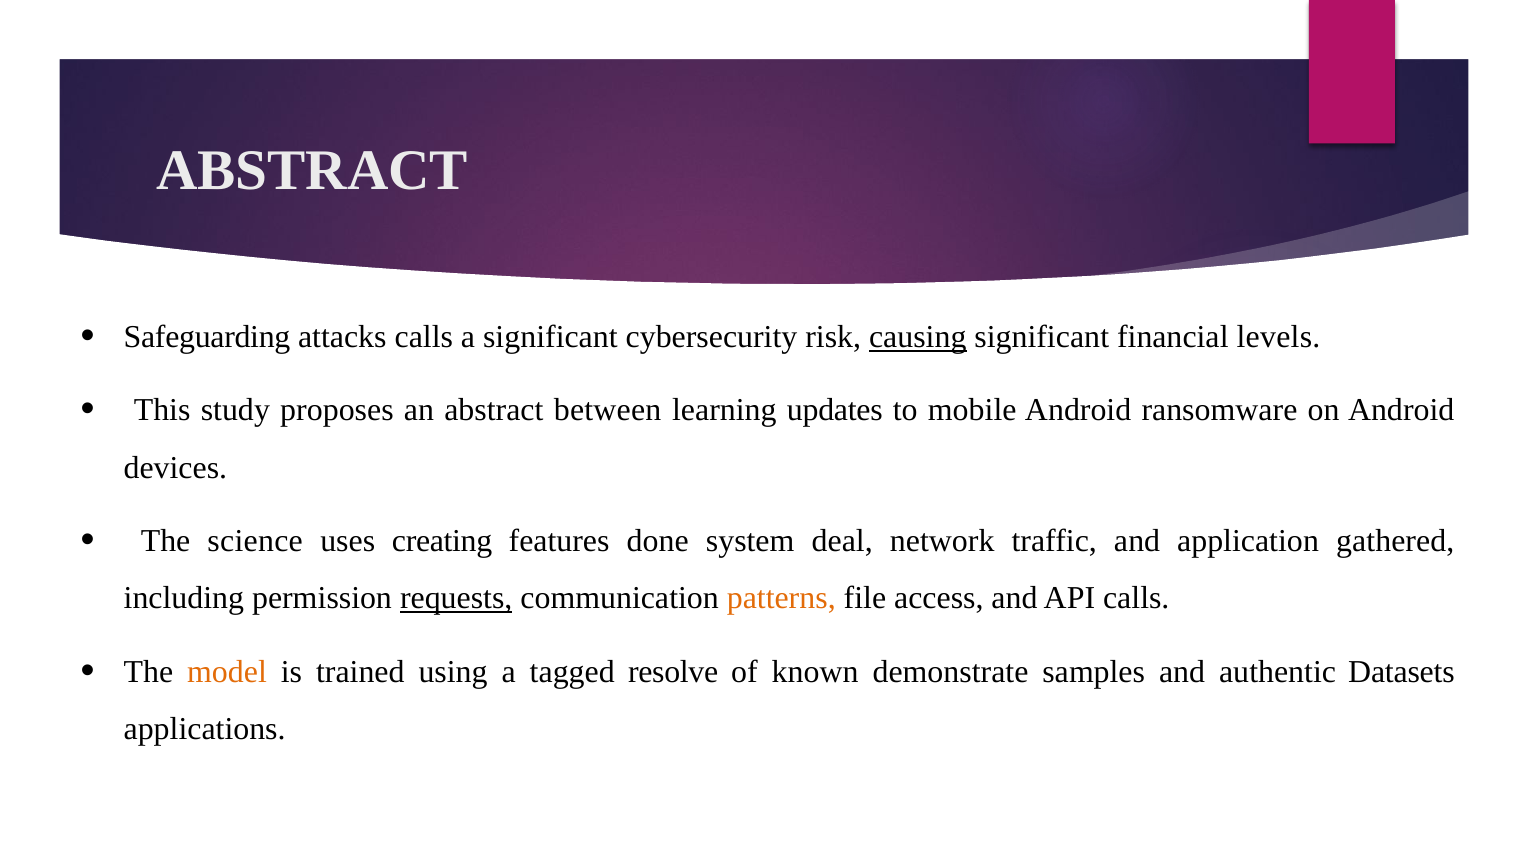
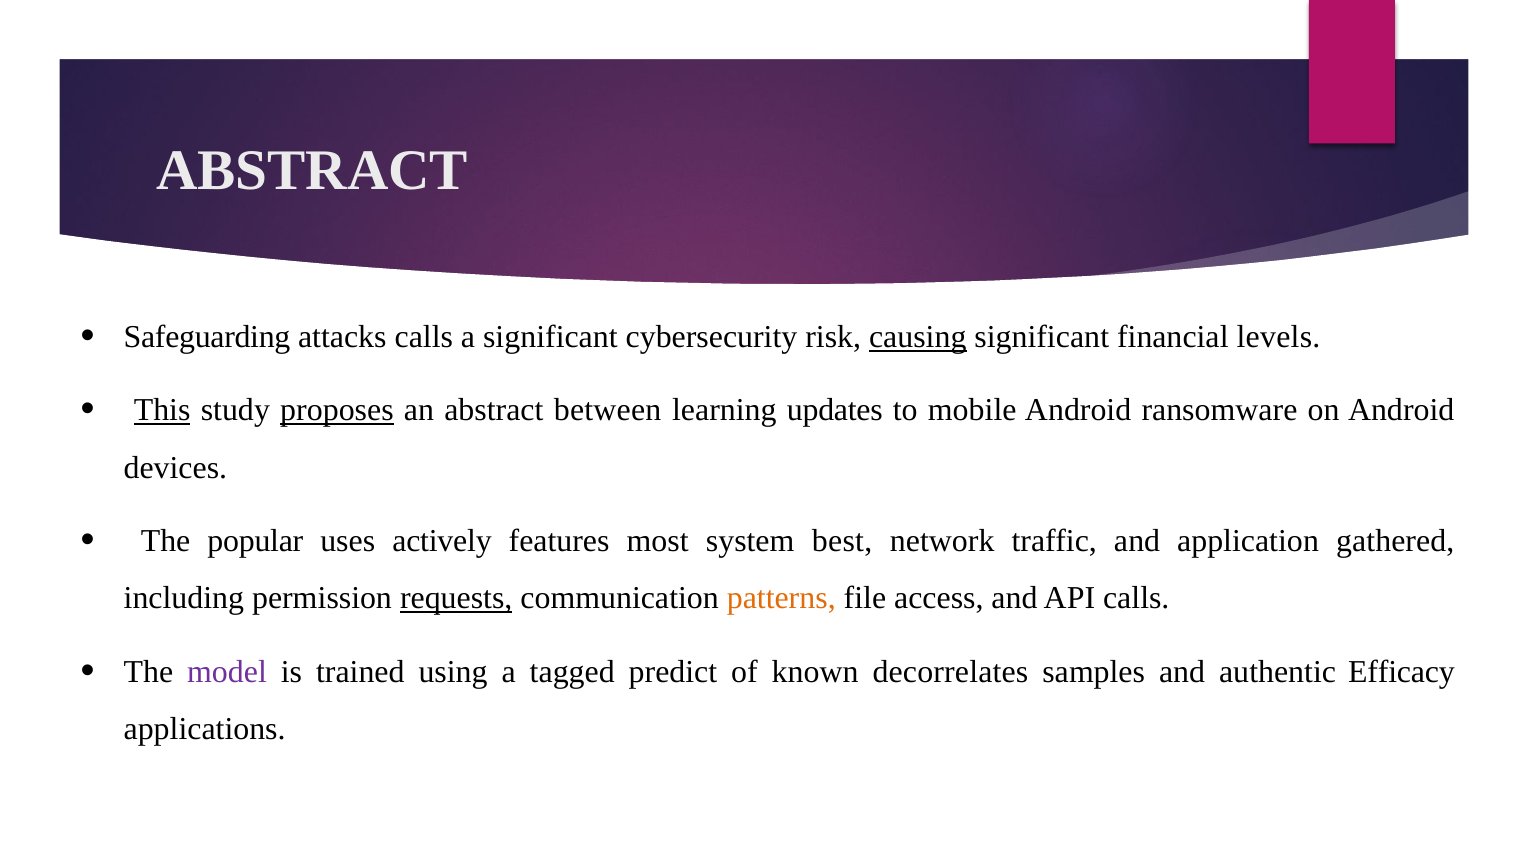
This underline: none -> present (162, 410)
proposes underline: none -> present (337, 410)
science: science -> popular (255, 541)
creating: creating -> actively (442, 541)
done: done -> most (658, 541)
deal: deal -> best (842, 541)
model colour: orange -> purple (227, 672)
resolve: resolve -> predict (673, 672)
demonstrate: demonstrate -> decorrelates (950, 672)
Datasets: Datasets -> Efficacy (1401, 672)
